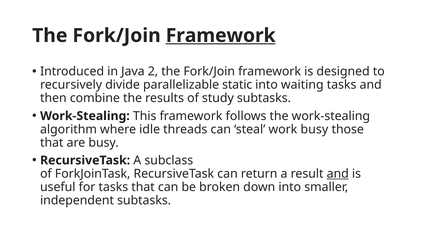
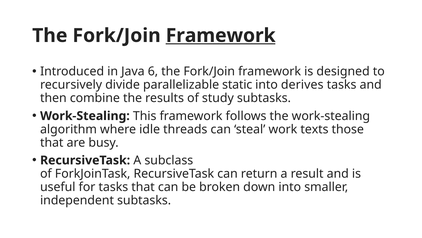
2: 2 -> 6 (153, 71)
waiting: waiting -> derives (302, 85)
work busy: busy -> texts (314, 129)
and underline: present -> none (338, 173)
